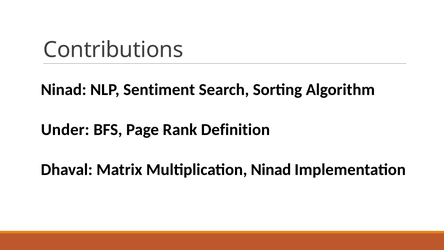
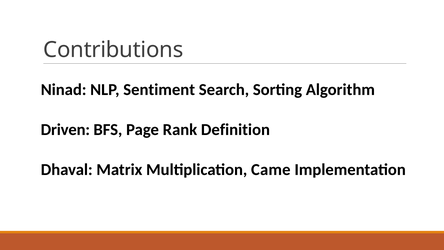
Under: Under -> Driven (65, 130)
Multiplication Ninad: Ninad -> Came (271, 169)
